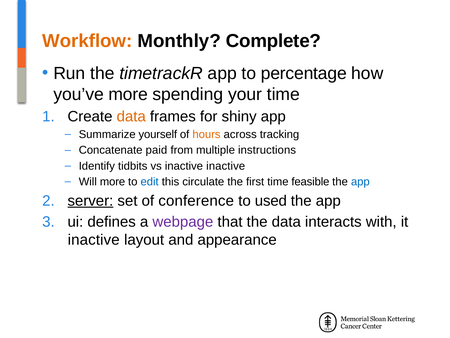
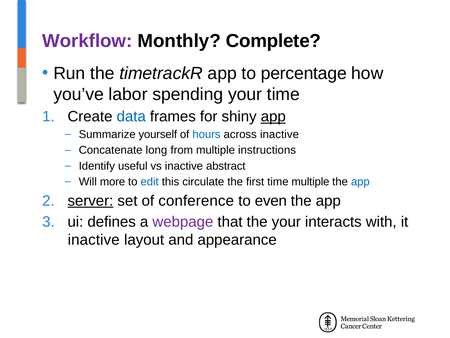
Workflow colour: orange -> purple (87, 41)
you’ve more: more -> labor (128, 94)
data colour: orange -> blue (131, 117)
app underline: none -> present (273, 117)
hours colour: orange -> blue (206, 134)
across tracking: tracking -> inactive (279, 134)
paid: paid -> long (156, 150)
tidbits: tidbits -> useful (133, 166)
inactive inactive: inactive -> abstract (226, 166)
time feasible: feasible -> multiple (310, 182)
used: used -> even (271, 201)
the data: data -> your (286, 222)
